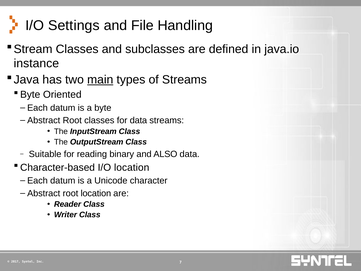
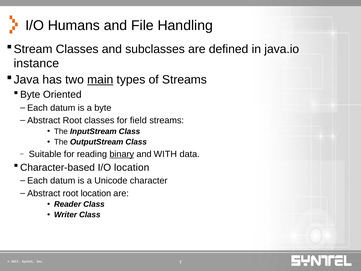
Settings: Settings -> Humans (74, 25)
for data: data -> field (138, 120)
binary underline: none -> present (122, 154)
ALSO: ALSO -> WITH (165, 154)
